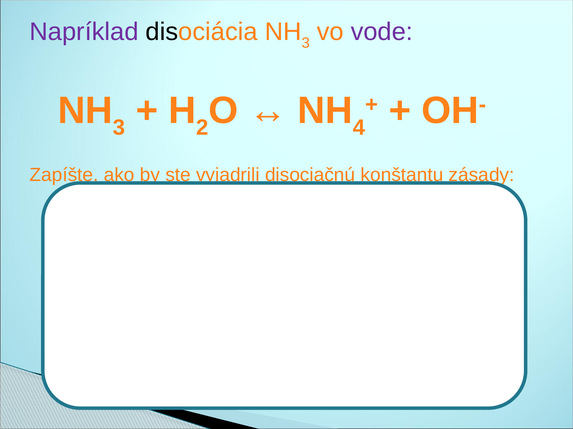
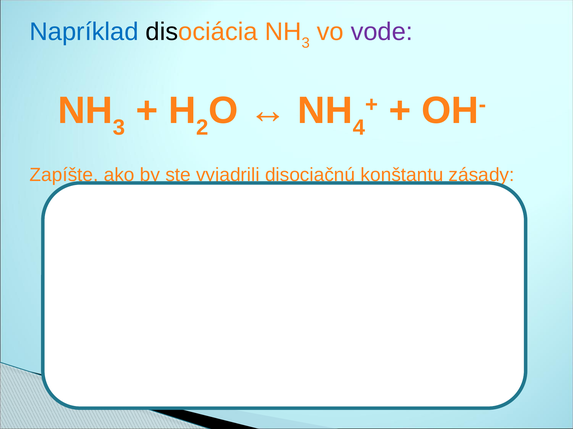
Napríklad colour: purple -> blue (84, 32)
